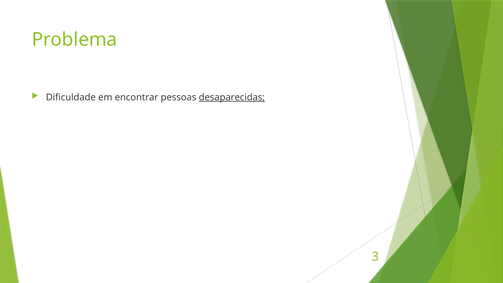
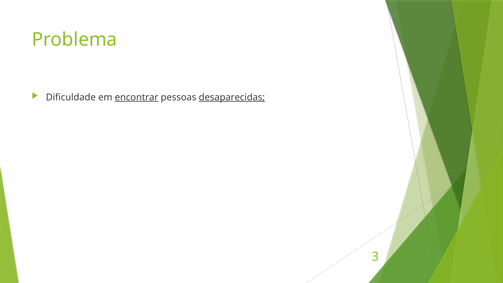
encontrar underline: none -> present (137, 97)
